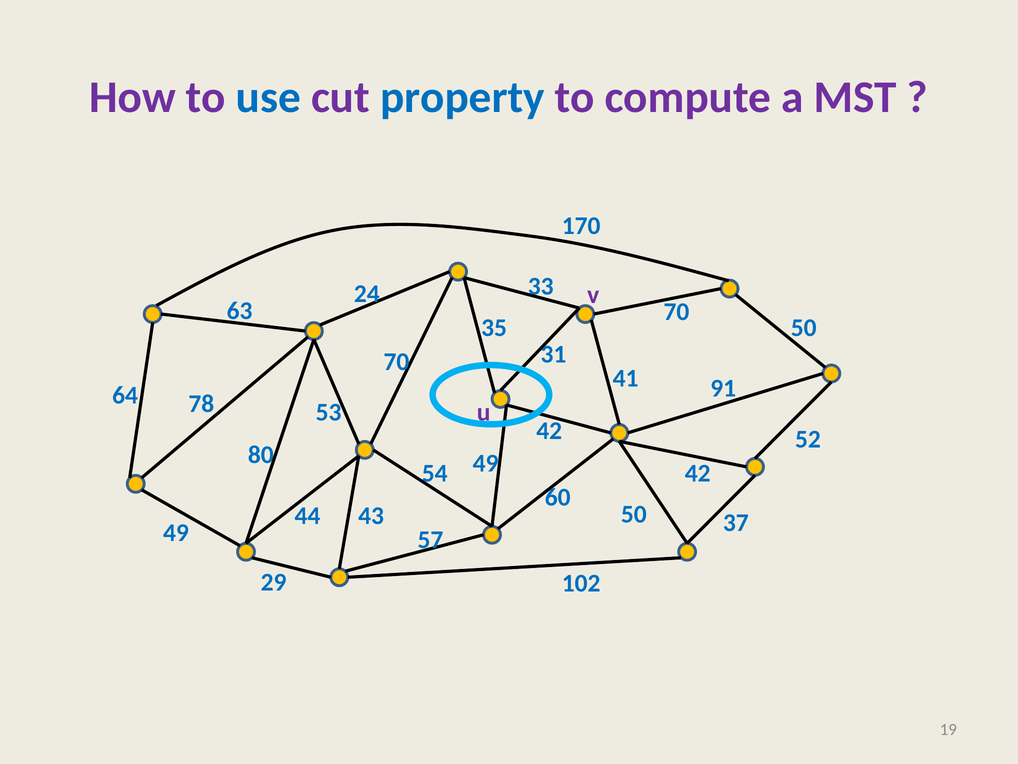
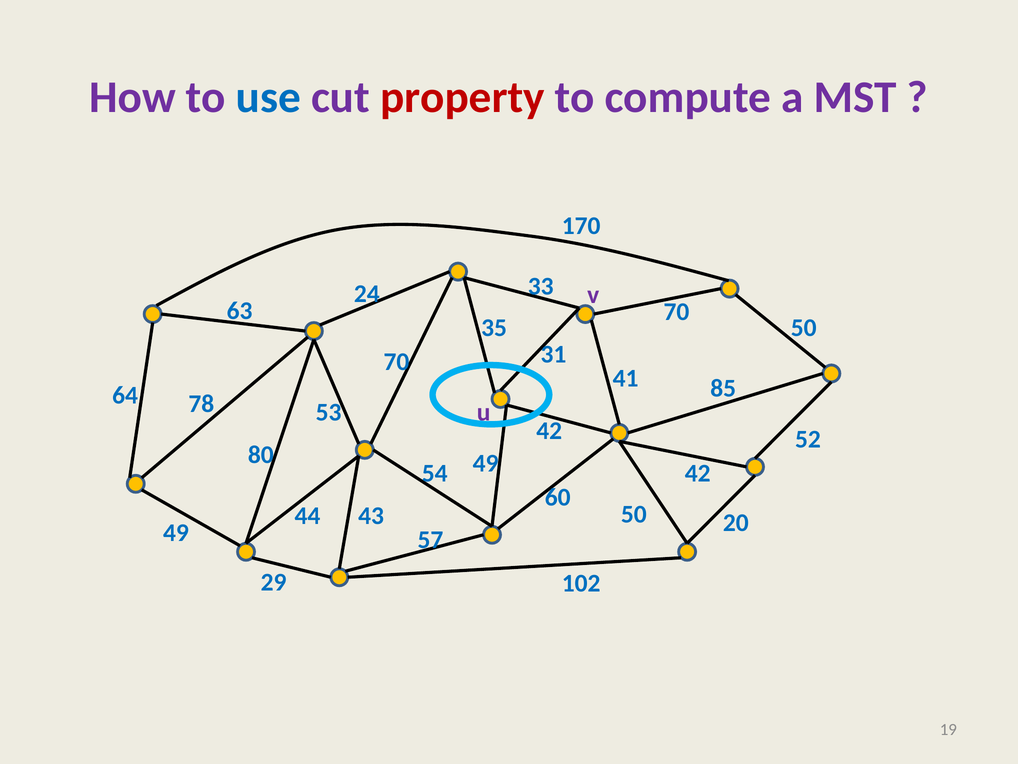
property colour: blue -> red (462, 97)
91: 91 -> 85 (723, 388)
37: 37 -> 20 (736, 523)
